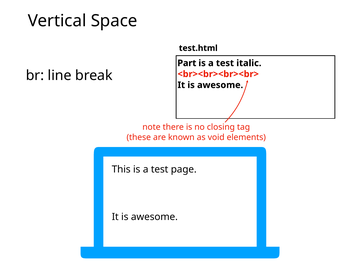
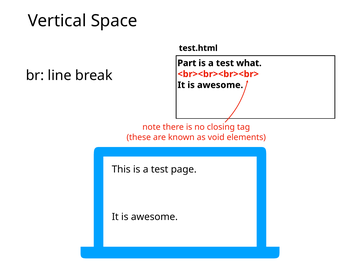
italic: italic -> what (249, 63)
